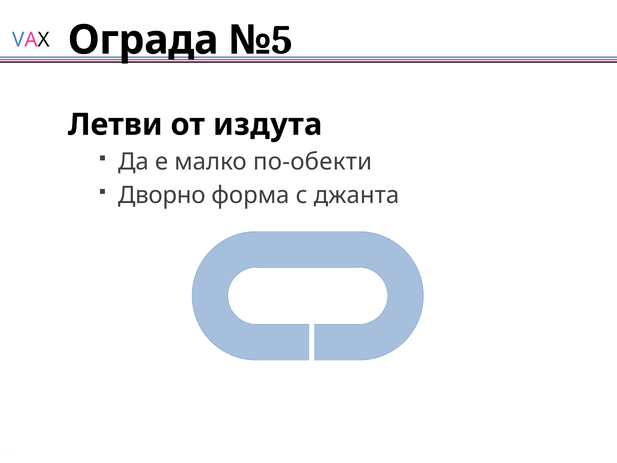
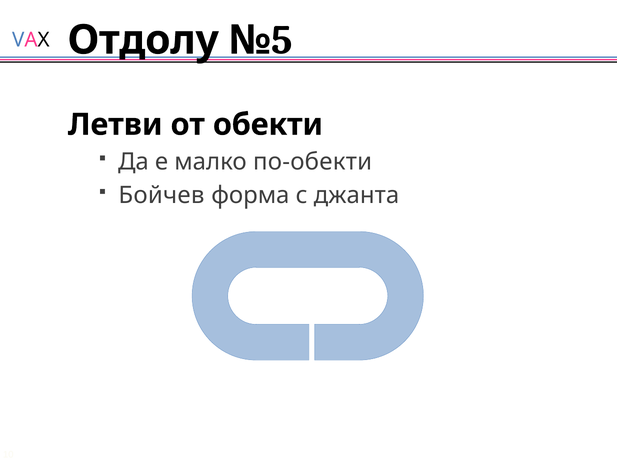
Ограда: Ограда -> Отдолу (143, 40)
издута: издута -> обекти (268, 125)
Дворно: Дворно -> Бойчев (161, 195)
